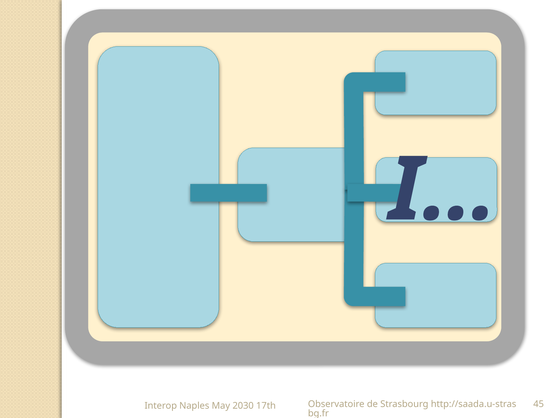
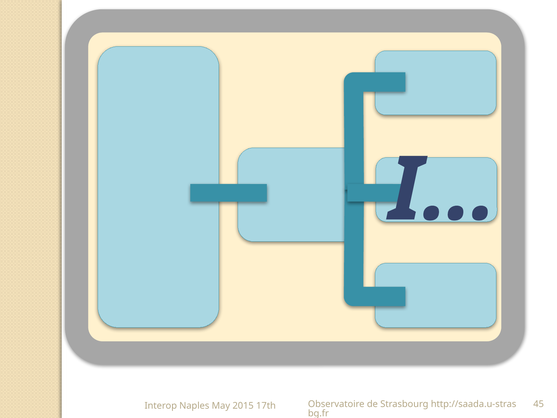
2030: 2030 -> 2015 (243, 405)
